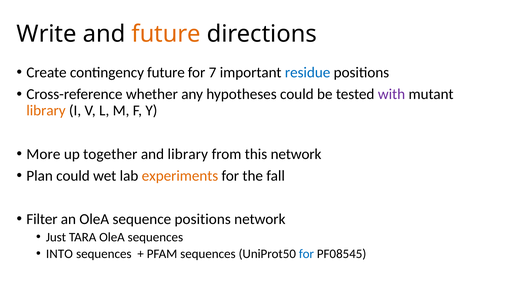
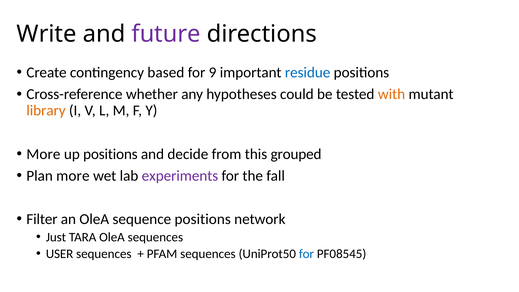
future colour: orange -> purple (166, 34)
contingency future: future -> based (166, 73)
7: 7 -> 9 (213, 73)
with colour: purple -> orange (392, 94)
up together: together -> positions (110, 154)
and library: library -> decide (188, 154)
this network: network -> grouped (296, 154)
Plan could: could -> more (73, 176)
experiments colour: orange -> purple (180, 176)
INTO: INTO -> USER (60, 254)
